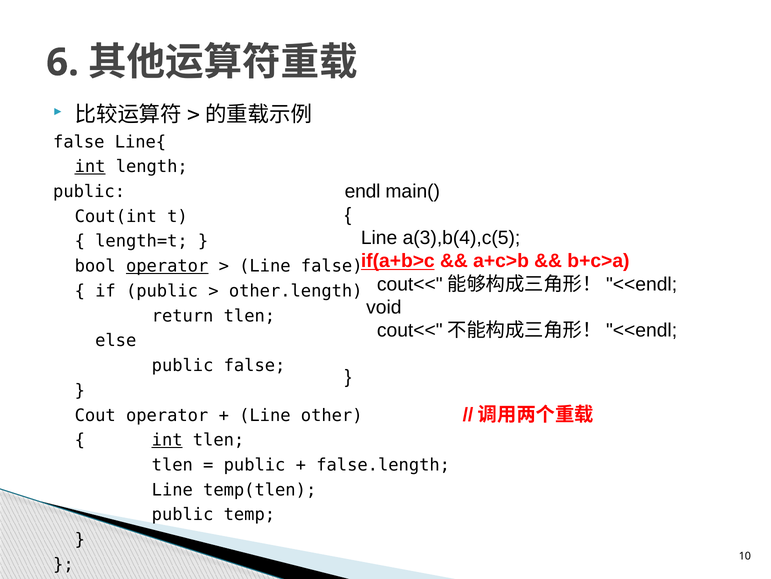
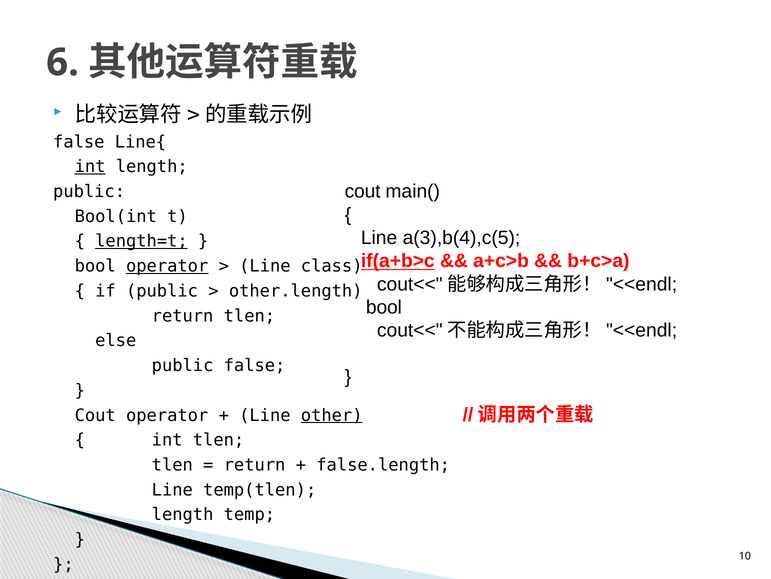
endl: endl -> cout (363, 191)
Cout(int: Cout(int -> Bool(int (116, 216)
length=t underline: none -> present (141, 241)
Line false: false -> class (332, 266)
void: void -> bool (384, 307)
other underline: none -> present (332, 415)
int underline: present -> none (167, 440)
public: public -> return (255, 464)
public: public -> length (183, 514)
